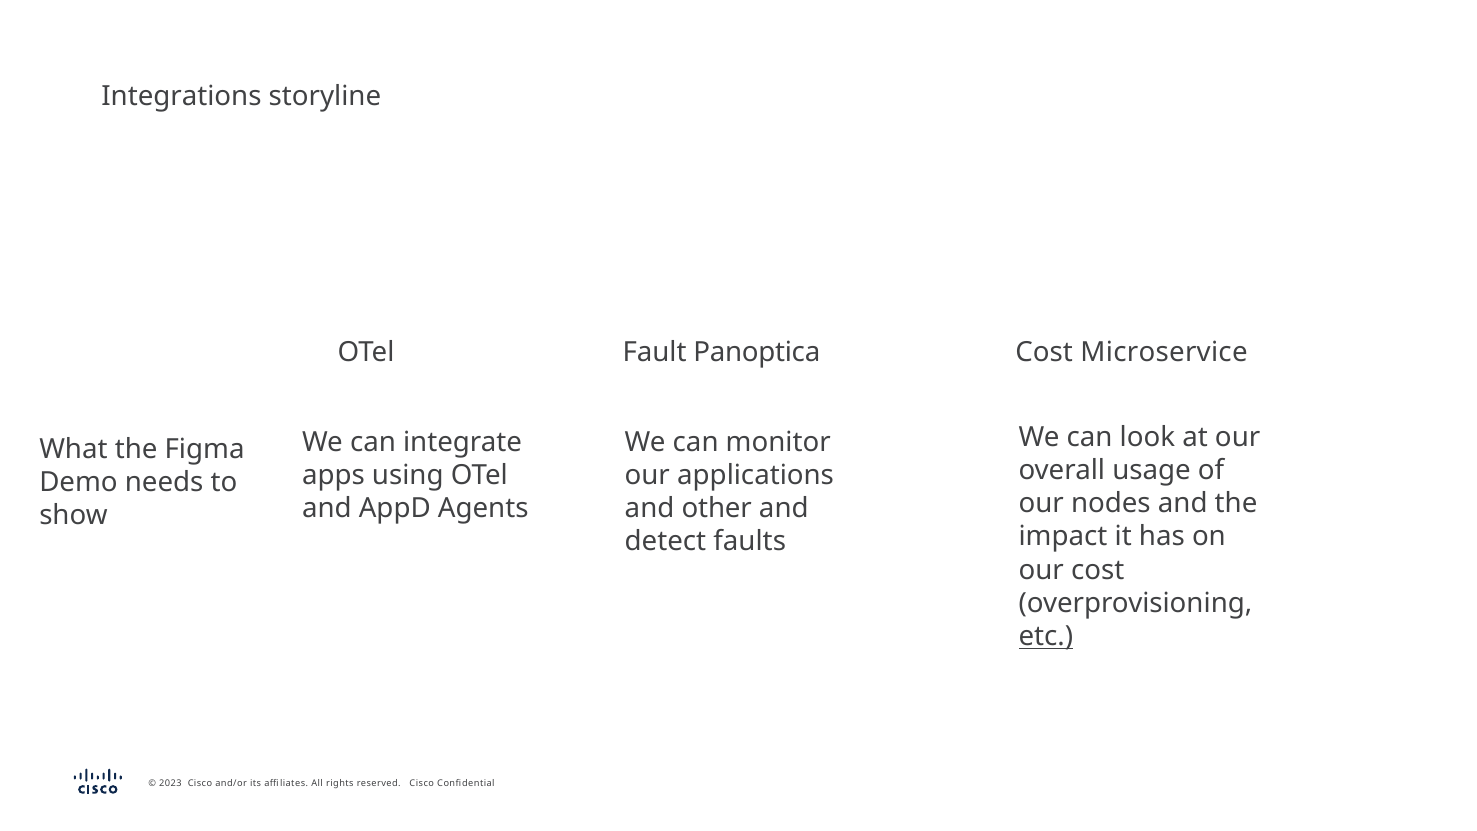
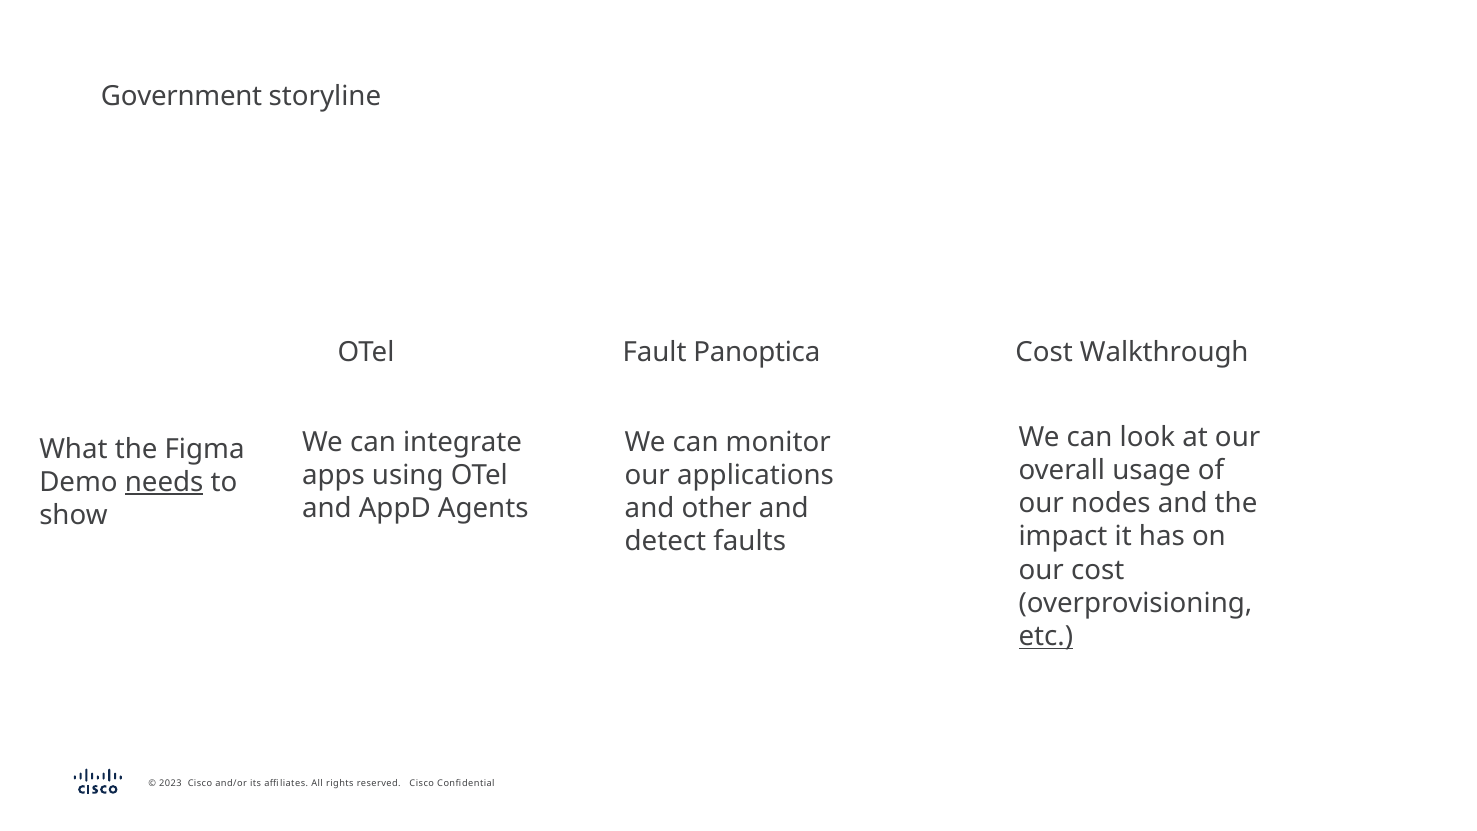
Integrations: Integrations -> Government (182, 96)
Microservice: Microservice -> Walkthrough (1164, 353)
needs underline: none -> present (164, 482)
